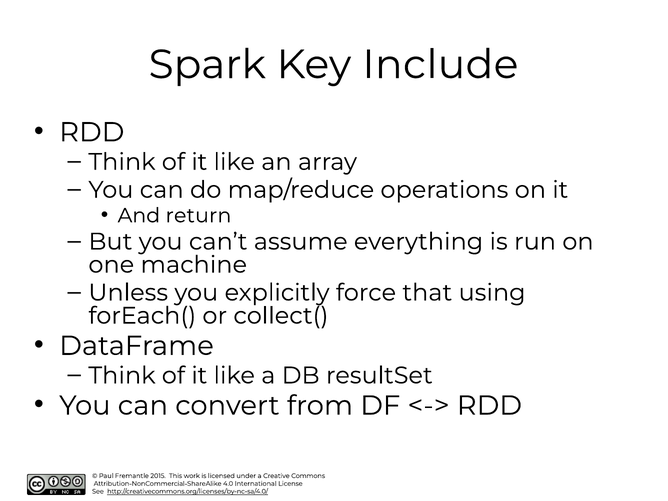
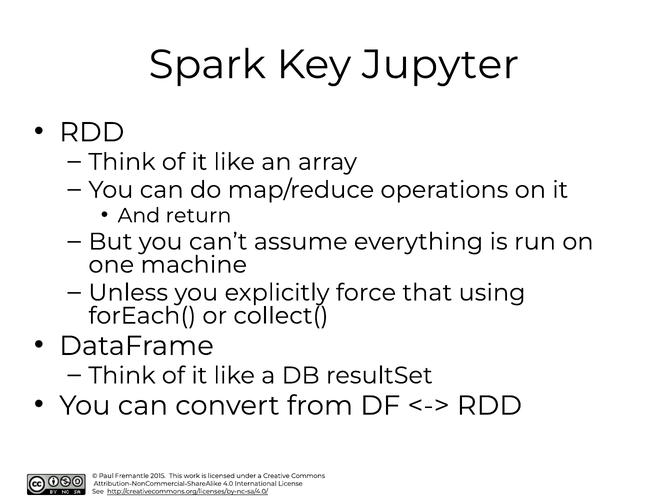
Include: Include -> Jupyter (440, 65)
